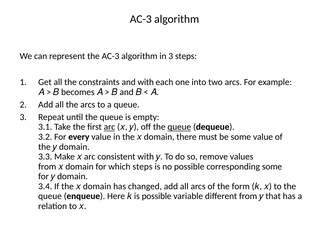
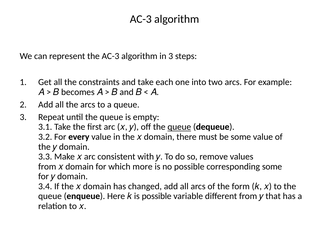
and with: with -> take (146, 82)
arc underline: present -> none (109, 127)
which steps: steps -> more (143, 166)
